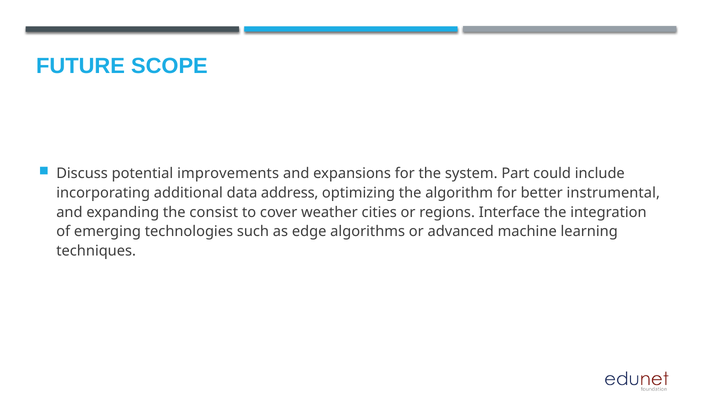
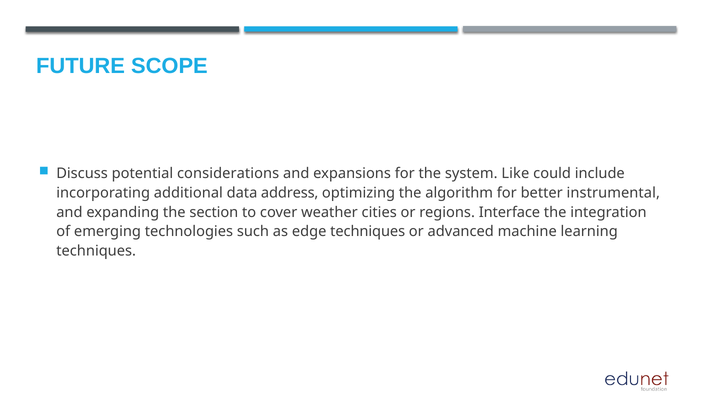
improvements: improvements -> considerations (228, 174)
Part: Part -> Like (515, 174)
consist: consist -> section (214, 212)
edge algorithms: algorithms -> techniques (368, 231)
